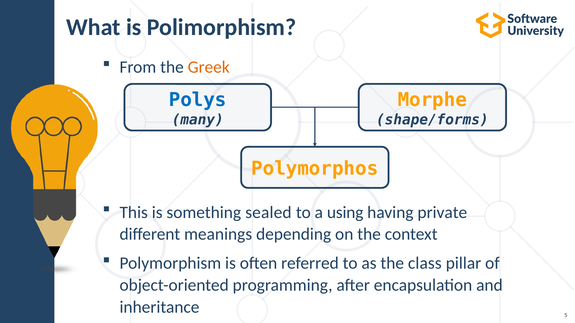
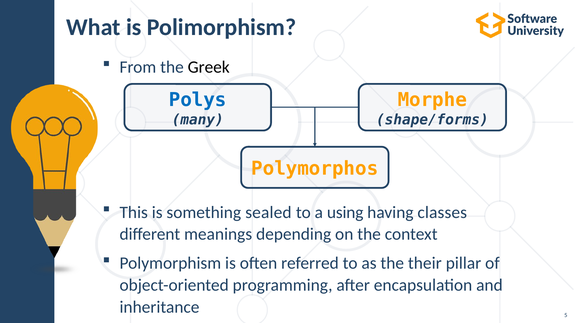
Greek colour: orange -> black (209, 67)
private: private -> classes (442, 213)
class: class -> their (425, 264)
